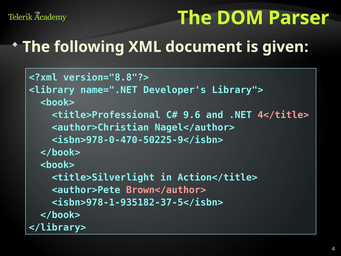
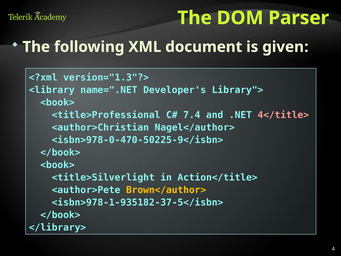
version="8.8"?>: version="8.8"?> -> version="1.3"?> (106, 77)
9.6: 9.6 -> 7.4 (192, 115)
Brown</author> colour: pink -> yellow (166, 190)
